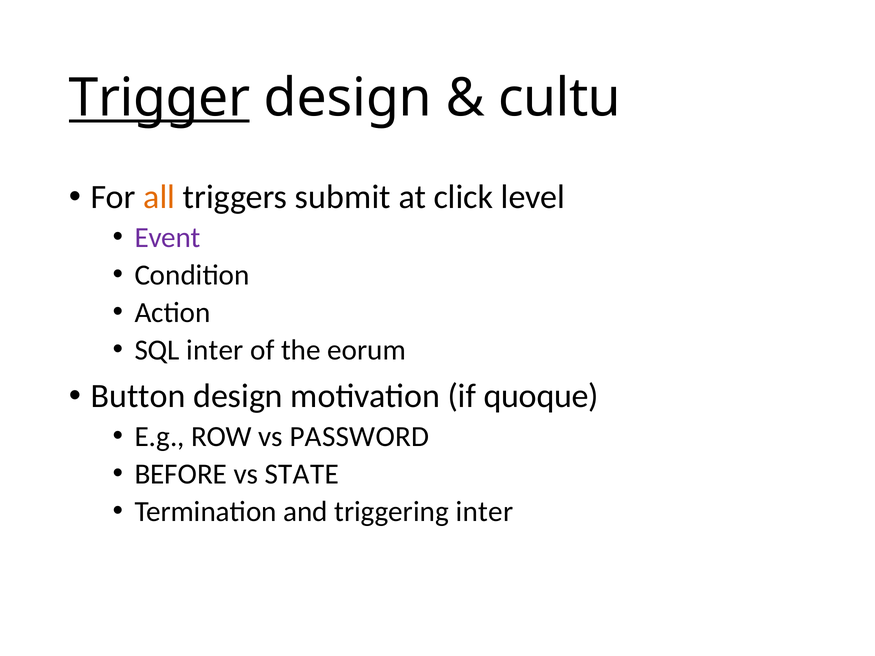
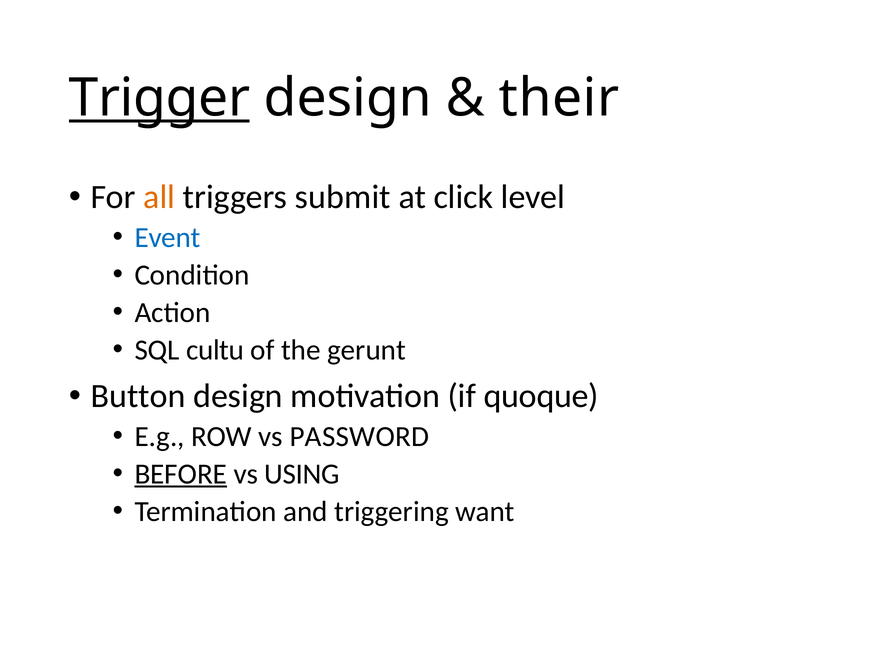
cultu: cultu -> their (559, 98)
Event colour: purple -> blue (168, 237)
SQL inter: inter -> cultu (215, 350)
eorum: eorum -> gerunt (367, 350)
BEFORE underline: none -> present (181, 474)
STATE: STATE -> USING (302, 474)
triggering inter: inter -> want (485, 512)
